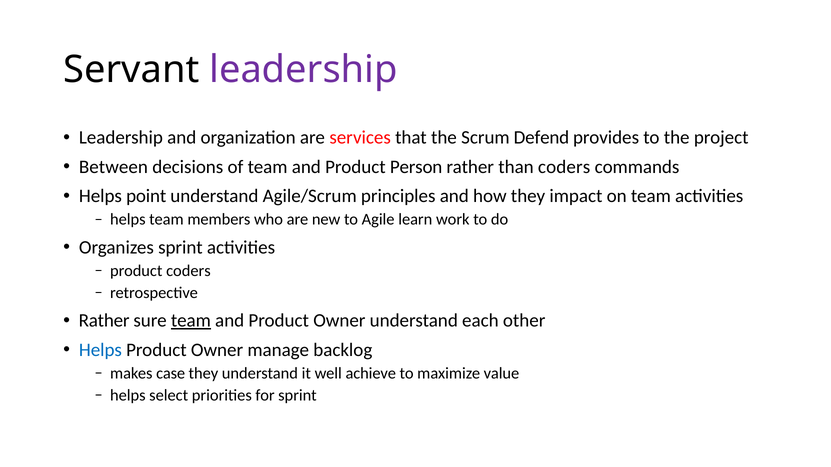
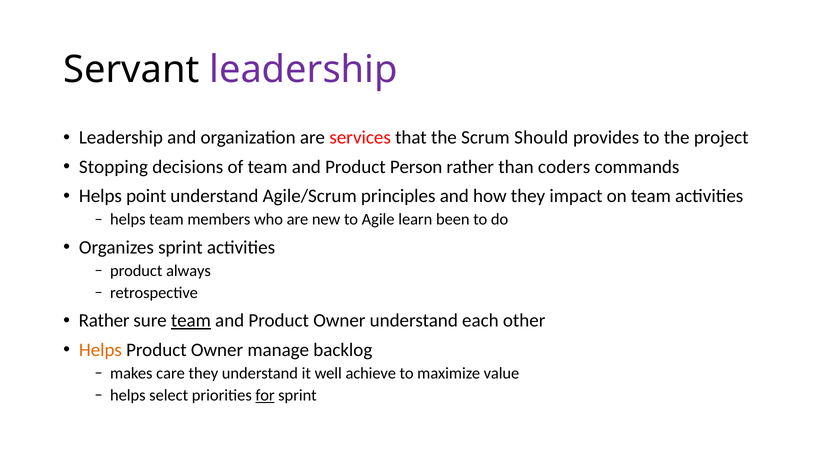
Defend: Defend -> Should (541, 138)
Between: Between -> Stopping (113, 167)
work: work -> been (453, 220)
product coders: coders -> always (188, 271)
Helps colour: blue -> orange (100, 350)
case: case -> care (171, 374)
for underline: none -> present (265, 396)
